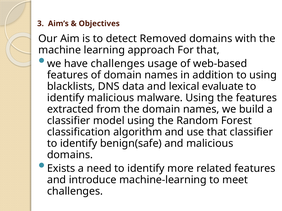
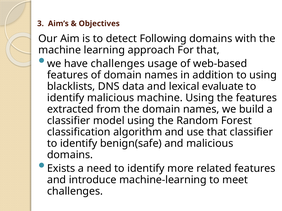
Removed: Removed -> Following (163, 39)
malicious malware: malware -> machine (160, 98)
